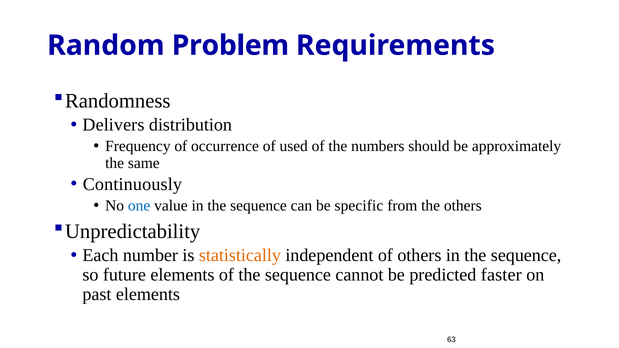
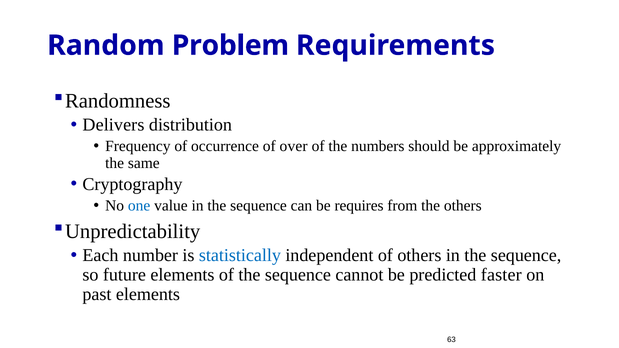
used: used -> over (294, 146)
Continuously: Continuously -> Cryptography (132, 184)
specific: specific -> requires (359, 206)
statistically colour: orange -> blue (240, 256)
